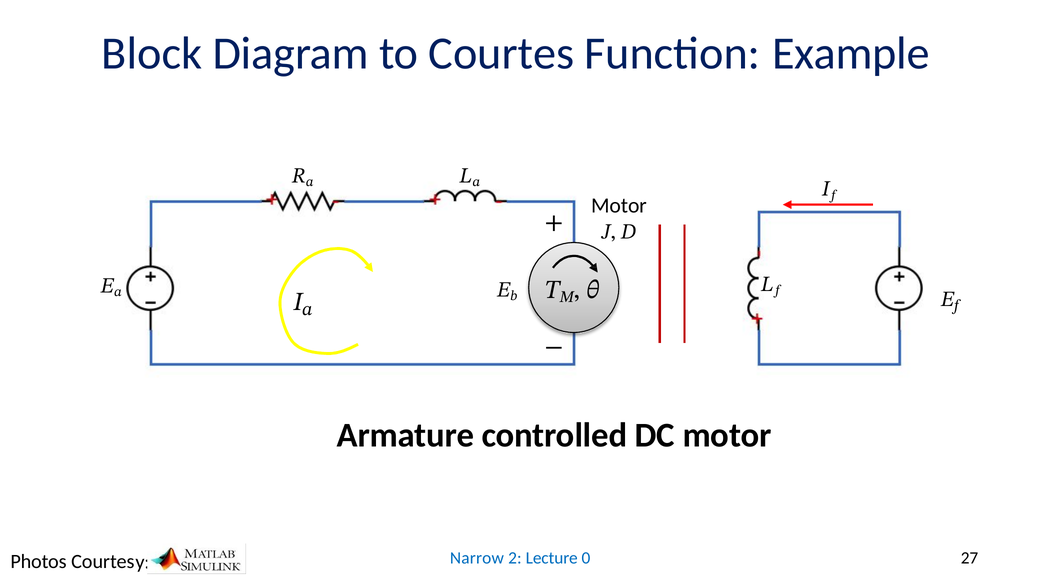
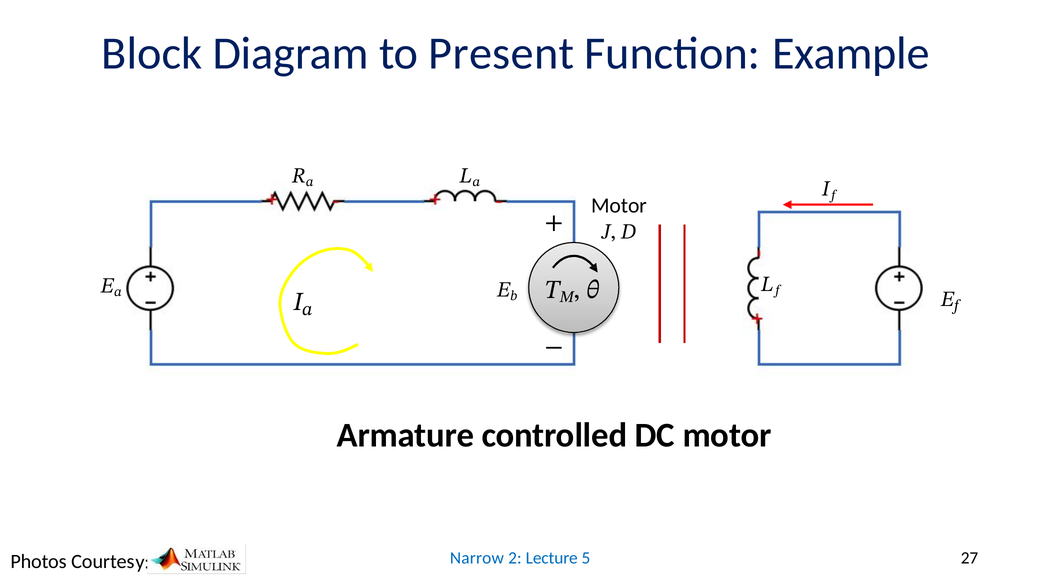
Courtes: Courtes -> Present (501, 54)
0: 0 -> 5 (586, 559)
